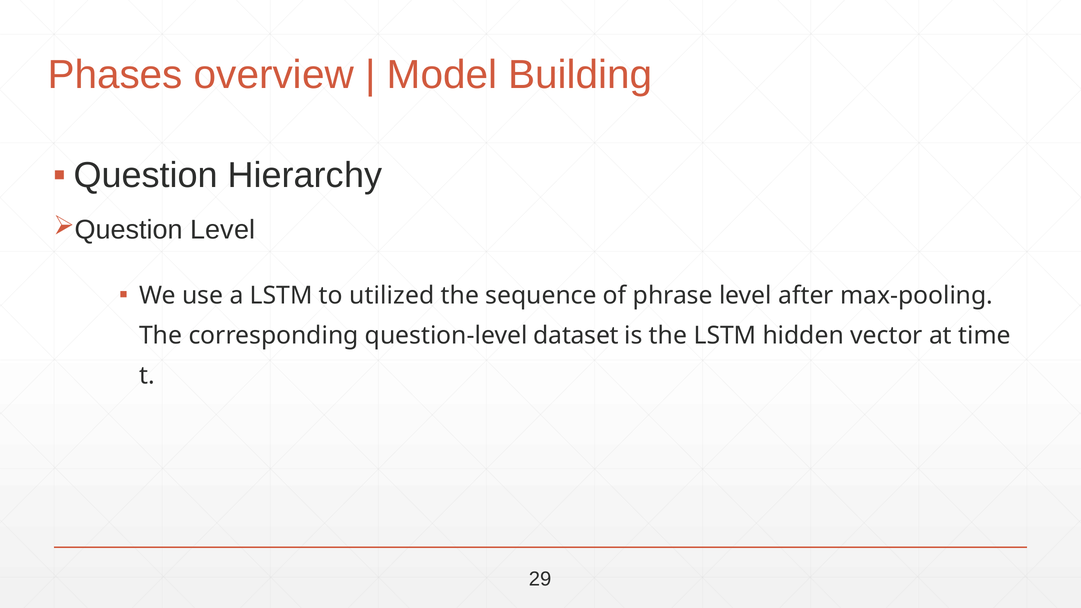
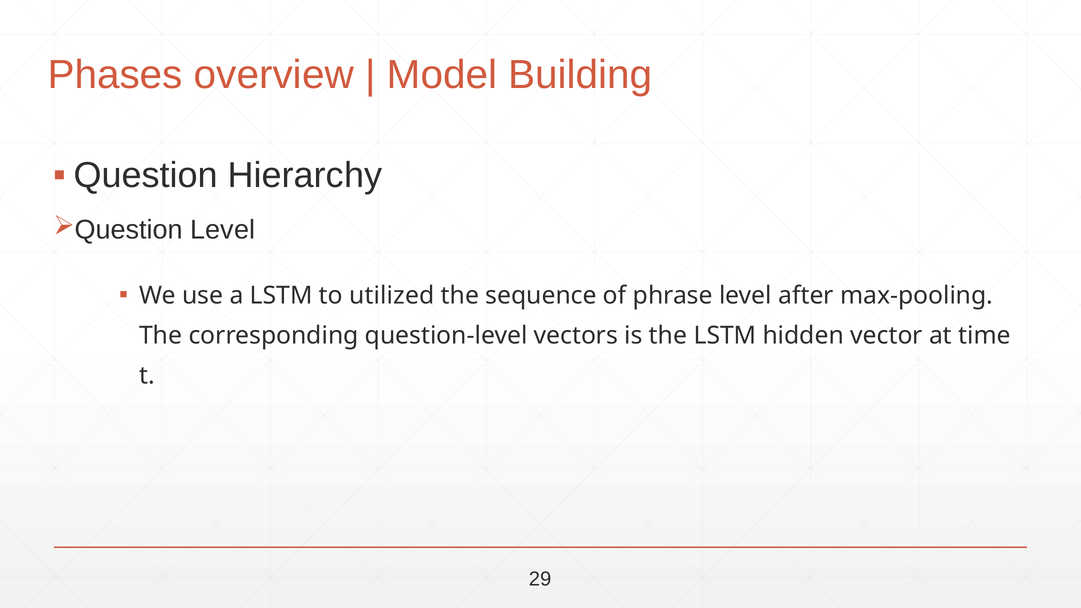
dataset: dataset -> vectors (576, 336)
